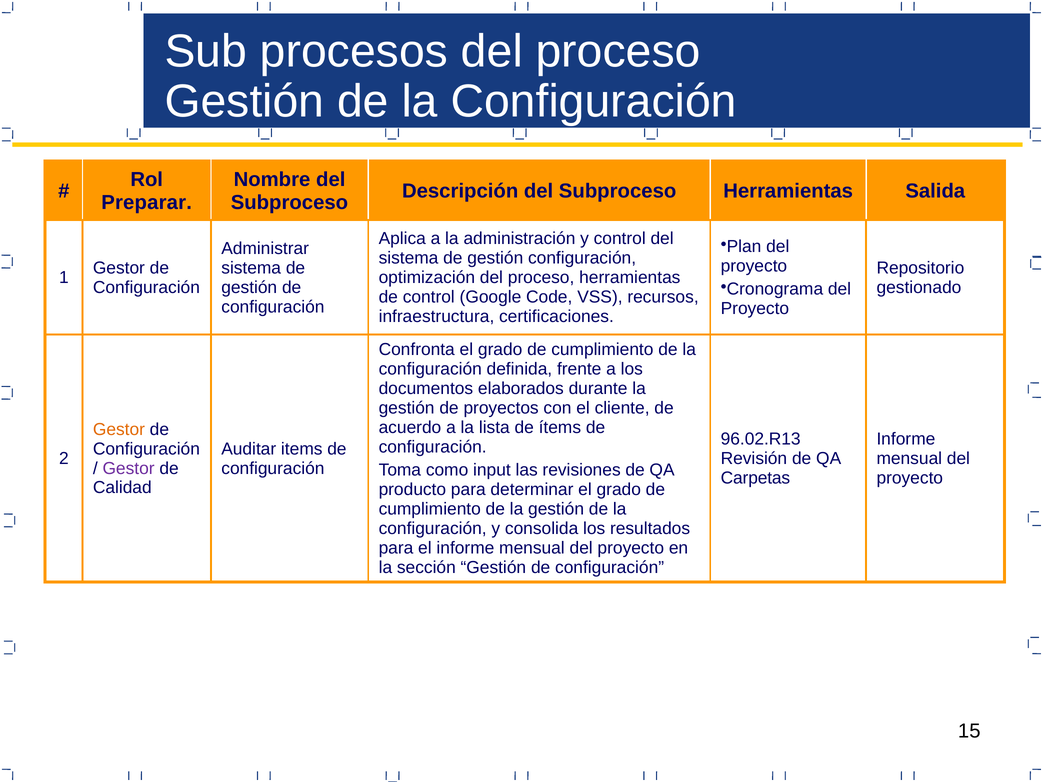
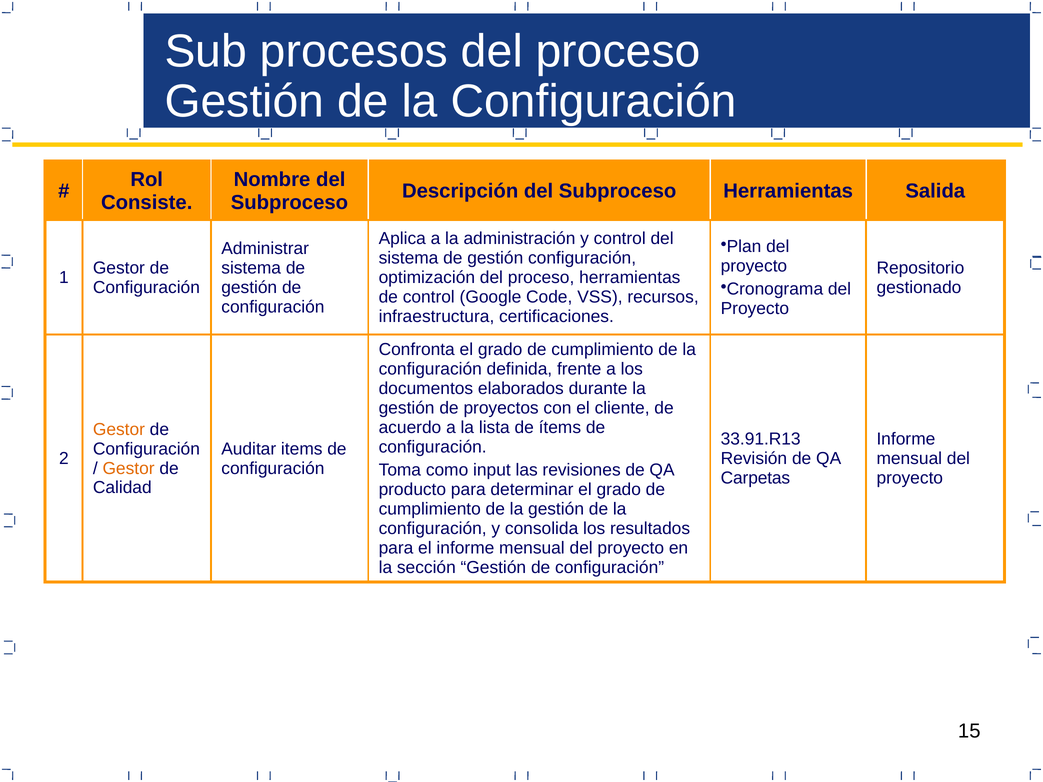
Preparar: Preparar -> Consiste (147, 202)
96.02.R13: 96.02.R13 -> 33.91.R13 (761, 439)
Gestor colour: purple -> orange (129, 468)
